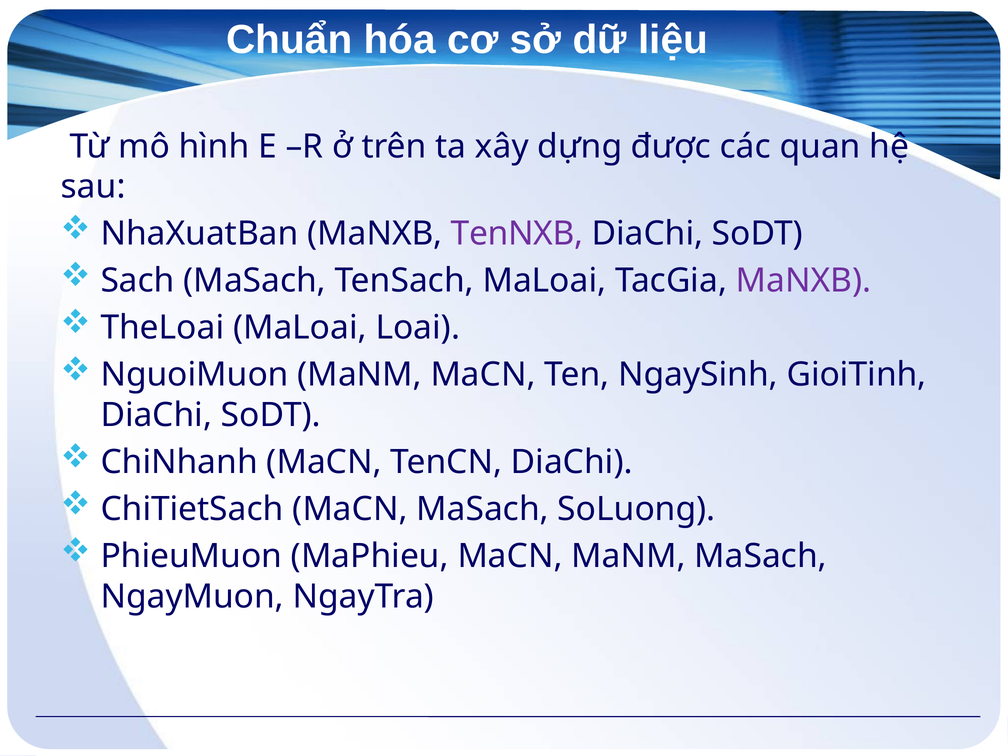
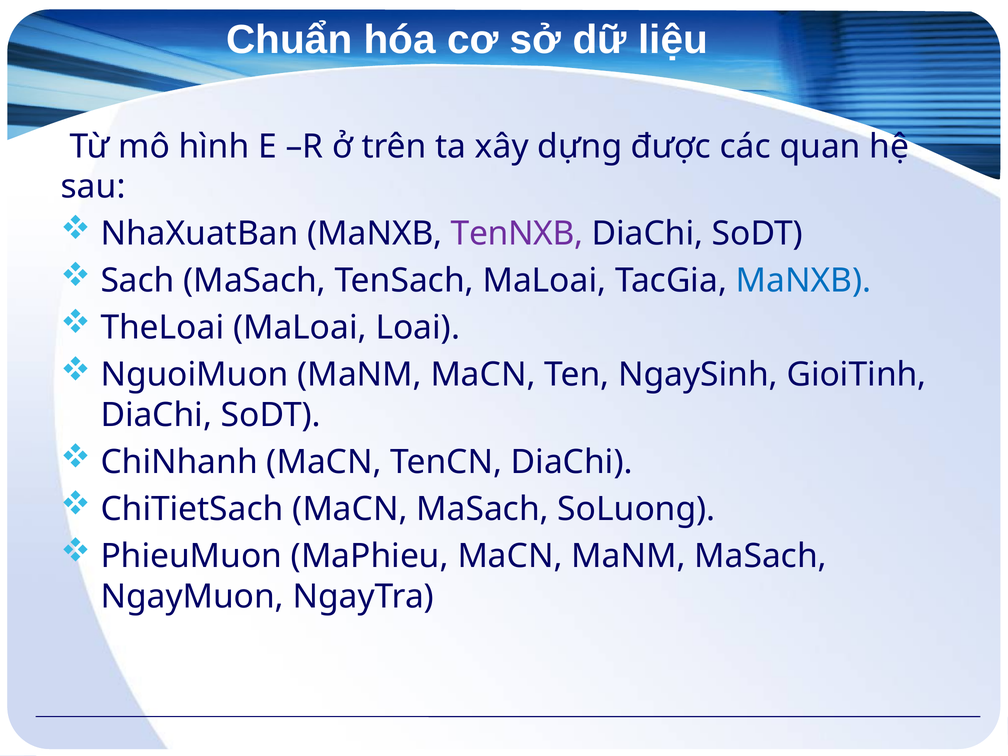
MaNXB colour: purple -> blue (804, 281)
